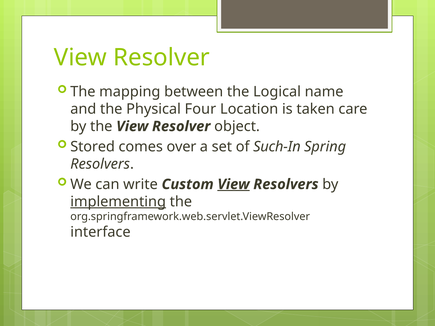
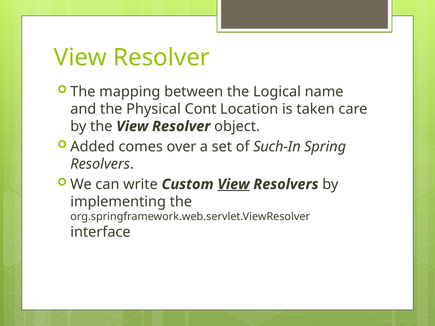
Four: Four -> Cont (201, 109)
Stored: Stored -> Added (93, 147)
implementing underline: present -> none (118, 202)
